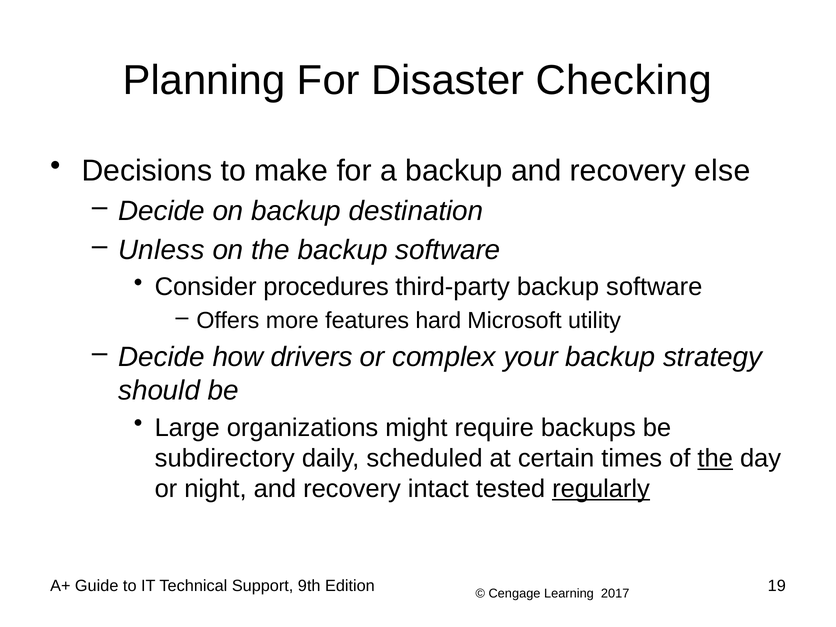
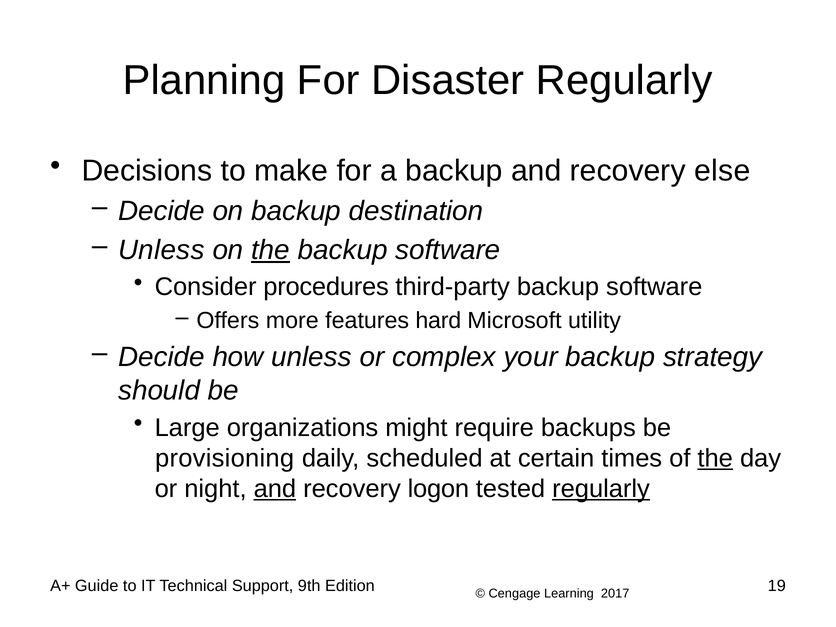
Disaster Checking: Checking -> Regularly (624, 80)
the underline: none -> present (271, 250)
how drivers: drivers -> unless (312, 357)
subdirectory: subdirectory -> provisioning (225, 458)
and underline: none -> present (275, 489)
intact: intact -> logon (438, 489)
